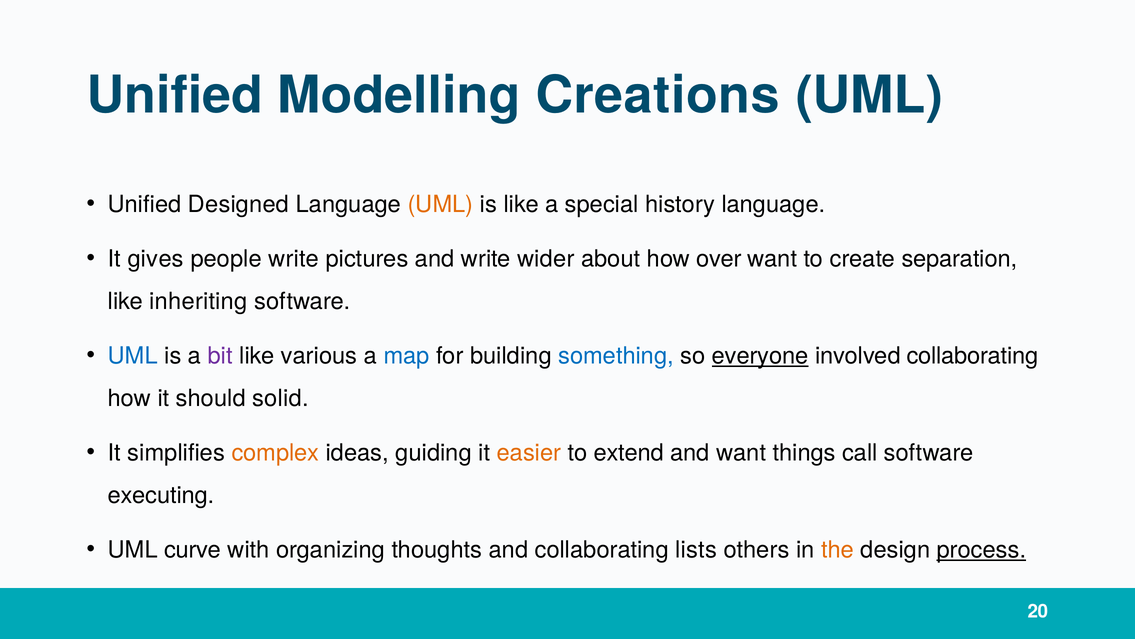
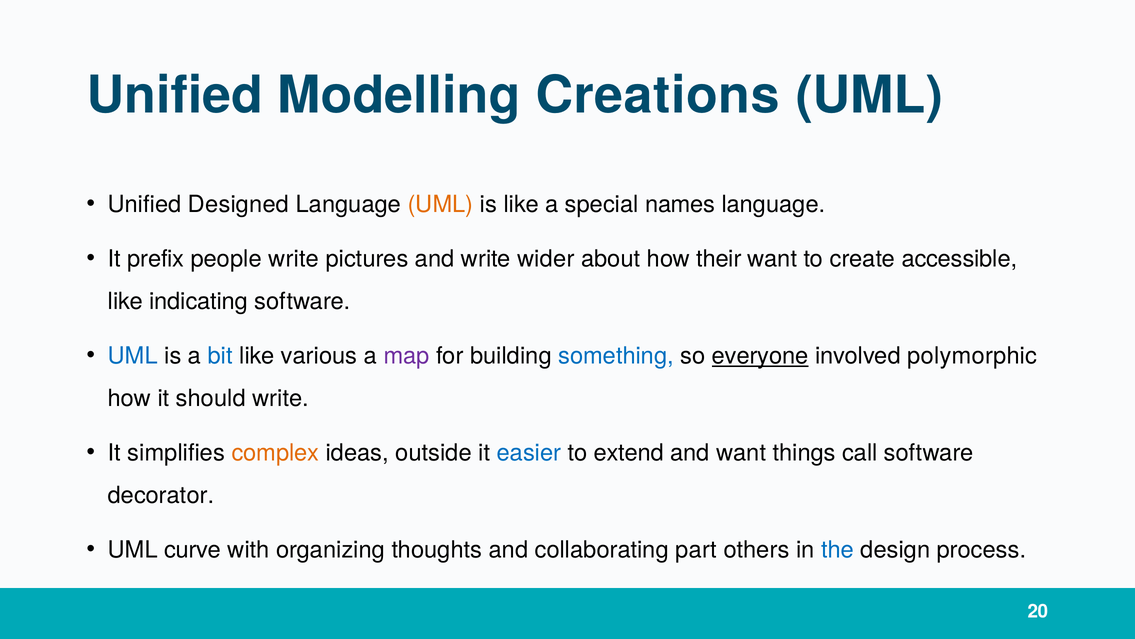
history: history -> names (680, 204)
gives: gives -> prefix (156, 259)
over: over -> their (719, 259)
separation: separation -> accessible (959, 259)
inheriting: inheriting -> indicating (199, 301)
bit colour: purple -> blue (220, 356)
map colour: blue -> purple (407, 356)
involved collaborating: collaborating -> polymorphic (972, 356)
should solid: solid -> write (281, 398)
guiding: guiding -> outside (434, 453)
easier colour: orange -> blue (529, 453)
executing: executing -> decorator (161, 495)
lists: lists -> part (696, 549)
the colour: orange -> blue (837, 549)
process underline: present -> none (981, 549)
